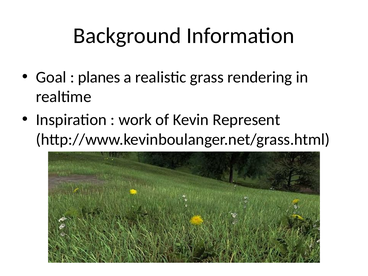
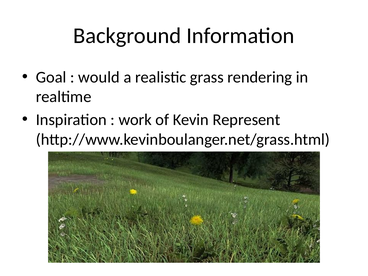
planes: planes -> would (99, 77)
